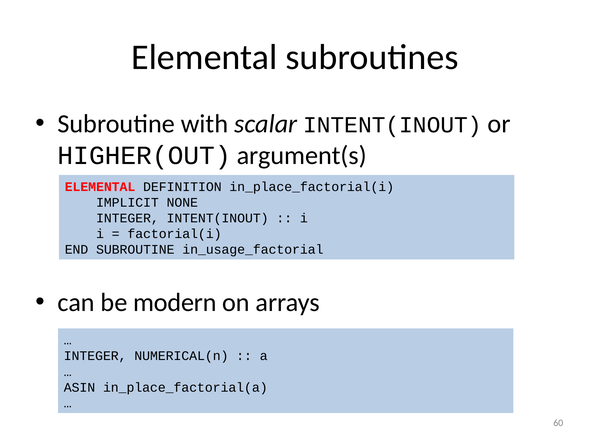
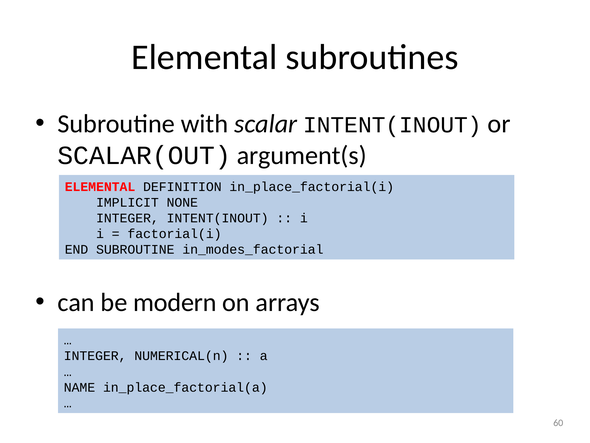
HIGHER(OUT: HIGHER(OUT -> SCALAR(OUT (144, 155)
in_usage_factorial: in_usage_factorial -> in_modes_factorial (253, 249)
ASIN: ASIN -> NAME (80, 387)
